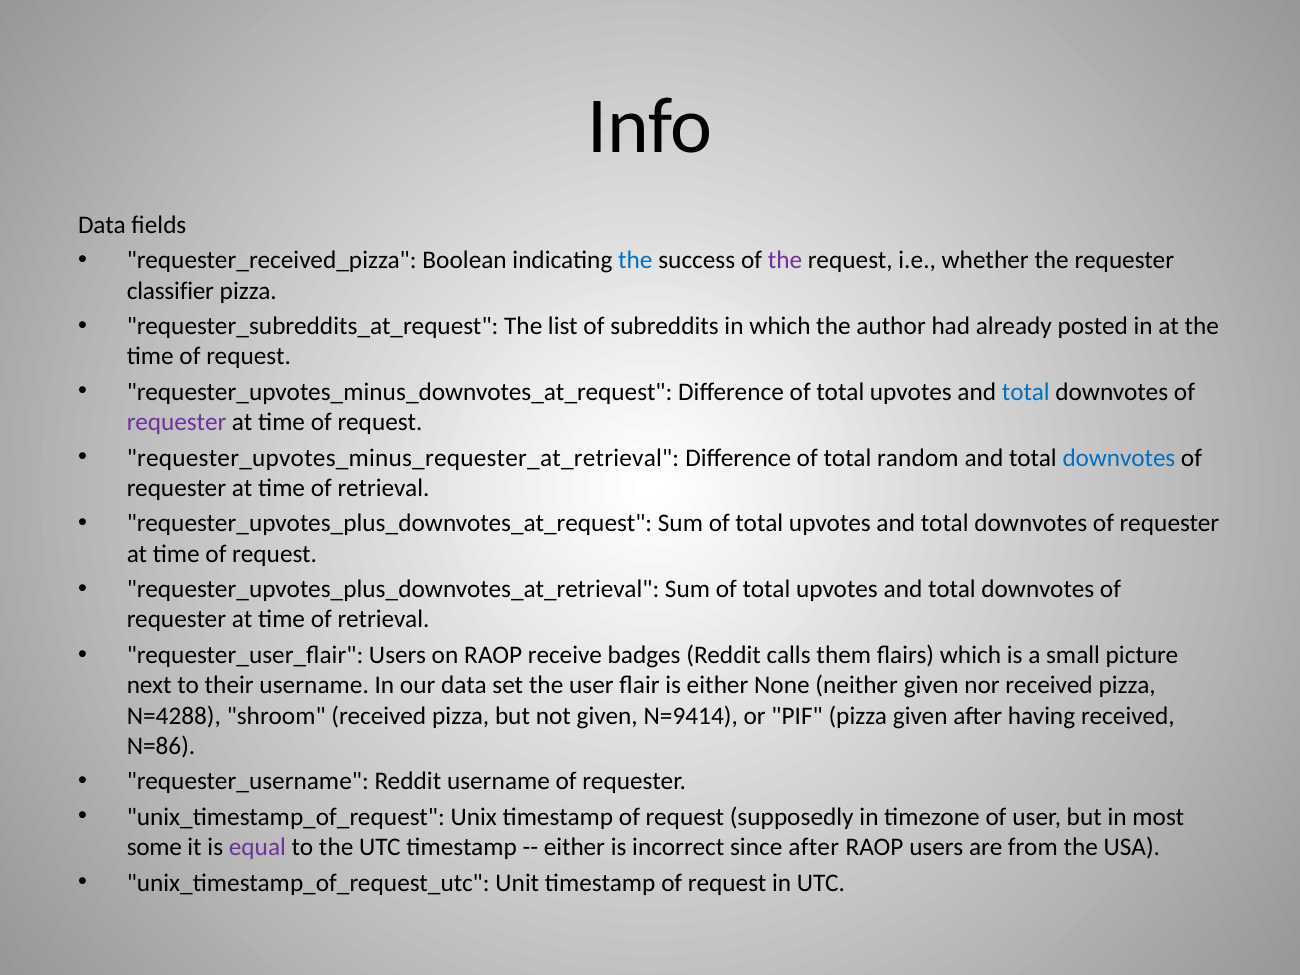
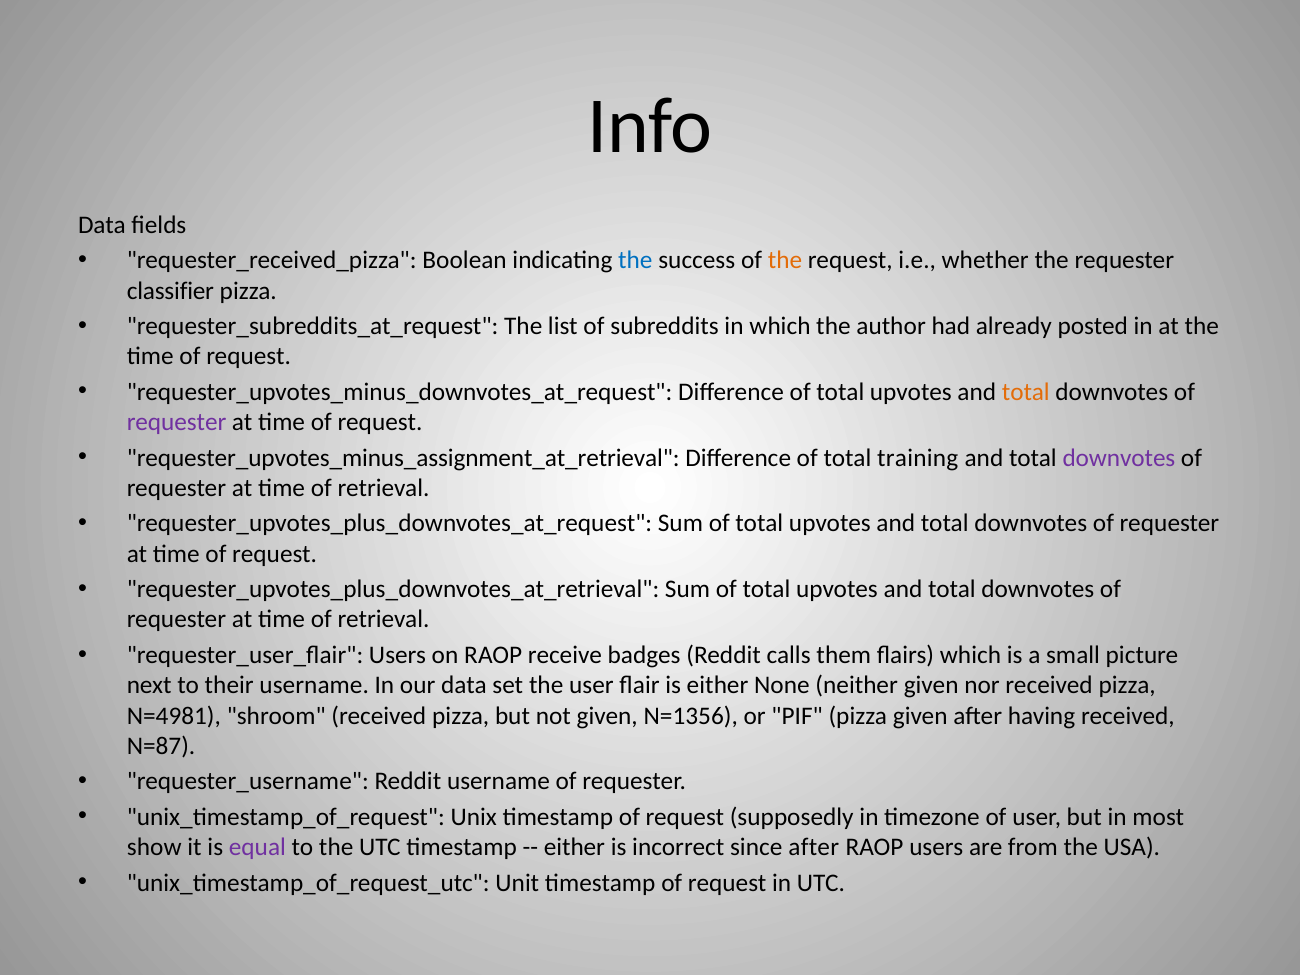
the colour: purple -> orange (785, 260)
total colour: blue -> orange (1026, 392)
requester_upvotes_minus_requester_at_retrieval: requester_upvotes_minus_requester_at_retrieval -> requester_upvotes_minus_assignment_at_retrieval (403, 458)
random: random -> training (918, 458)
downvotes colour: blue -> purple (1119, 458)
N=4288: N=4288 -> N=4981 (174, 716)
N=9414: N=9414 -> N=1356 (691, 716)
N=86: N=86 -> N=87 (161, 746)
some: some -> show (154, 847)
